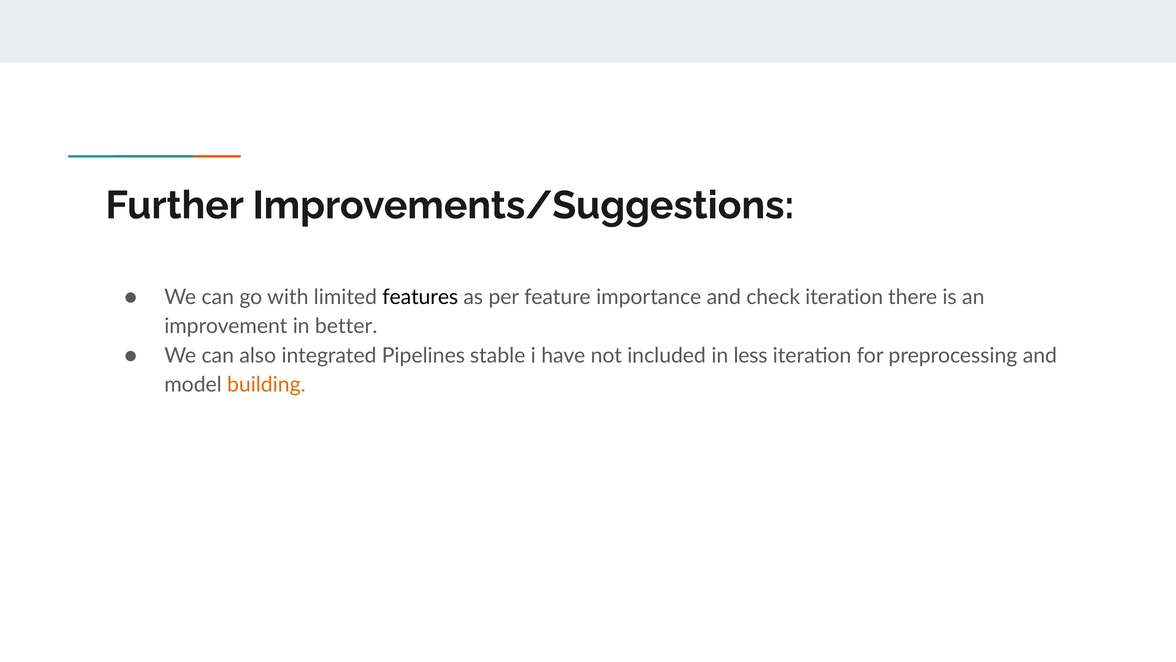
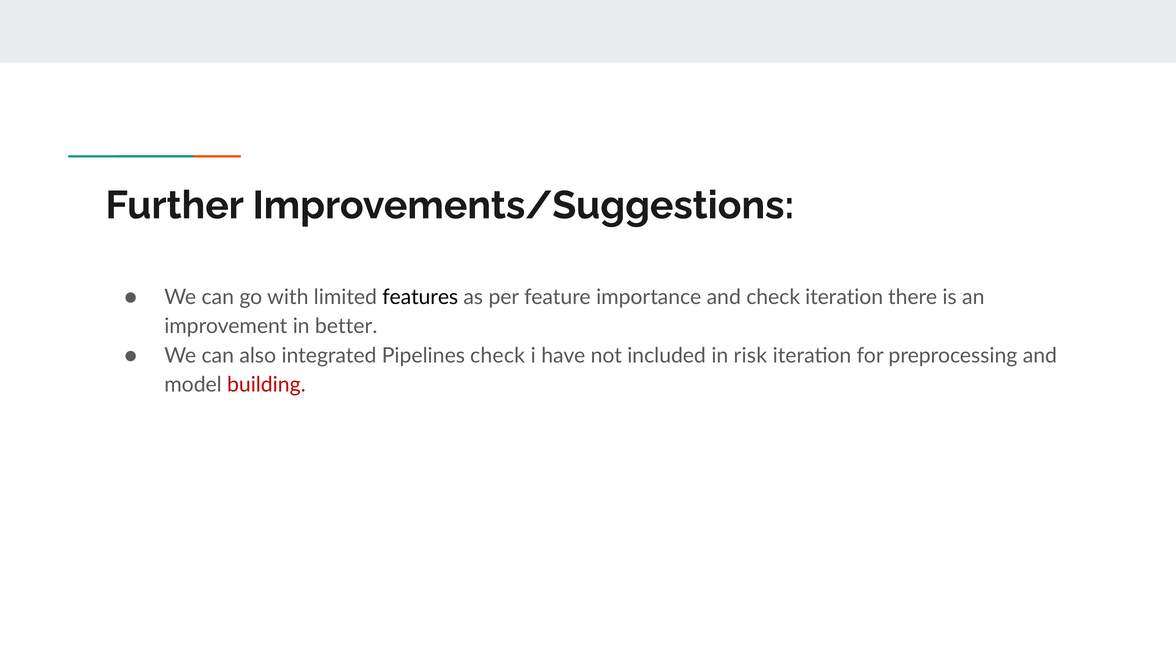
Pipelines stable: stable -> check (498, 355)
less: less -> risk (750, 355)
building colour: orange -> red (266, 385)
